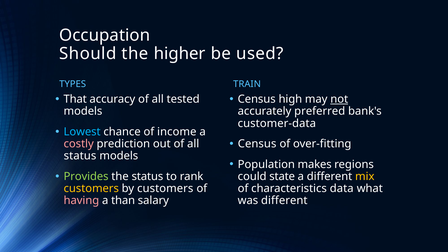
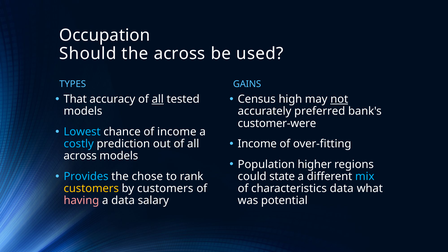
the higher: higher -> across (180, 54)
TRAIN: TRAIN -> GAINS (247, 84)
all underline: none -> present (158, 99)
customer-data: customer-data -> customer-were (277, 123)
Census: Census -> Income (257, 144)
costly colour: pink -> light blue (79, 144)
status: status -> across (80, 156)
makes: makes -> higher (315, 164)
Provides colour: light green -> light blue (86, 176)
the status: status -> chose (147, 176)
mix colour: yellow -> light blue (365, 176)
a than: than -> data (123, 201)
was different: different -> potential (284, 201)
